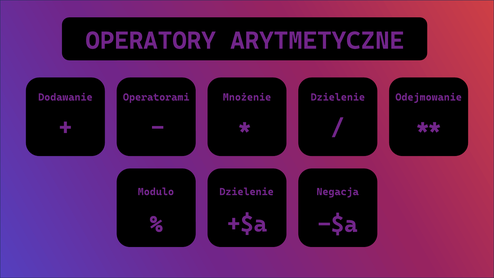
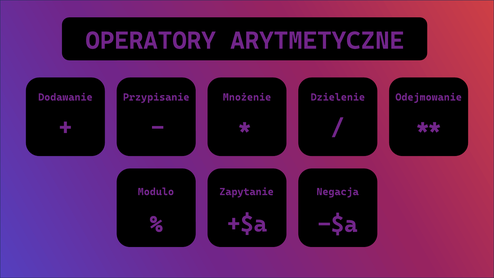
Operatorami: Operatorami -> Przypisanie (156, 97)
Modulo Dzielenie: Dzielenie -> Zapytanie (247, 192)
